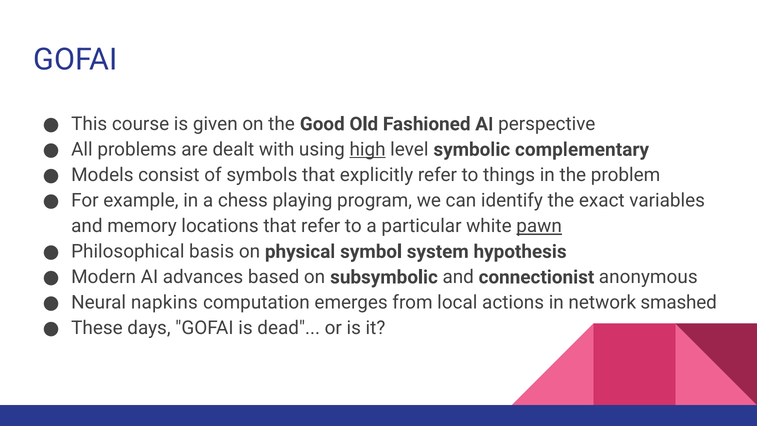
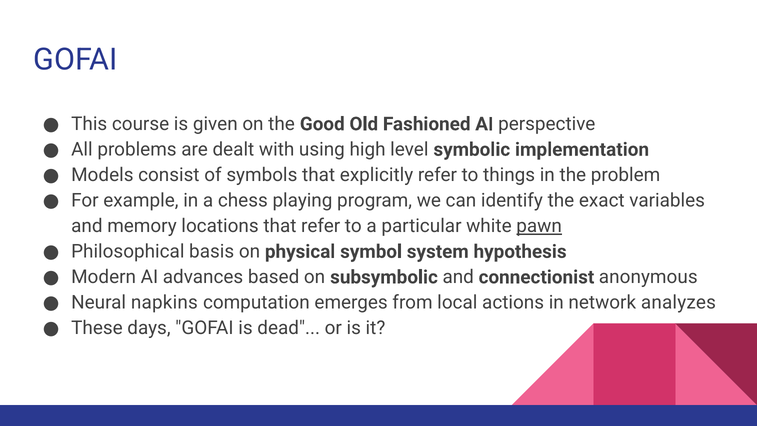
high underline: present -> none (368, 149)
complementary: complementary -> implementation (582, 149)
smashed: smashed -> analyzes (678, 303)
